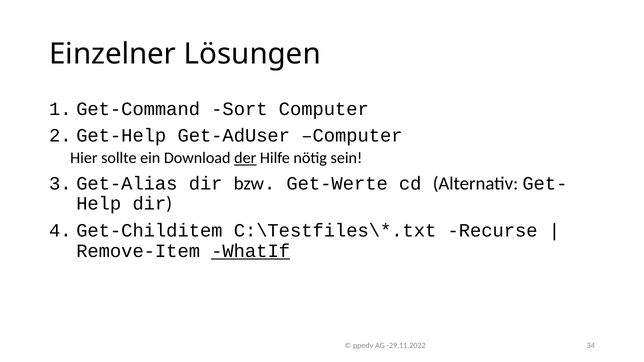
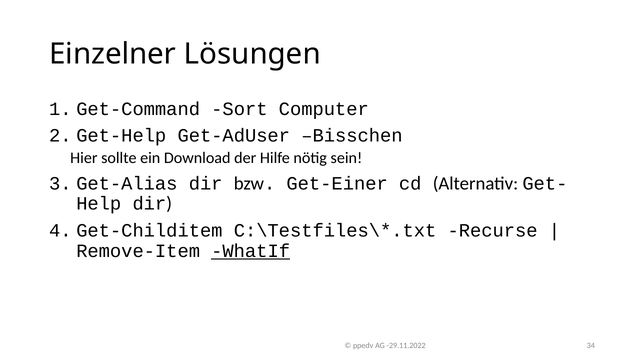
Get-AdUser Computer: Computer -> Bisschen (352, 136)
der underline: present -> none (245, 158)
Get-Werte: Get-Werte -> Get-Einer (337, 184)
